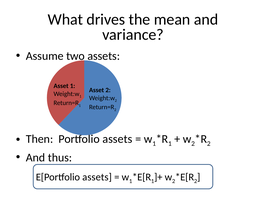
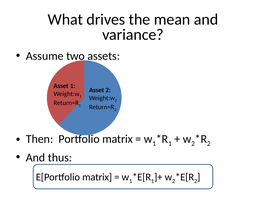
Portfolio assets: assets -> matrix (118, 139)
E[Portfolio assets: assets -> matrix (97, 177)
